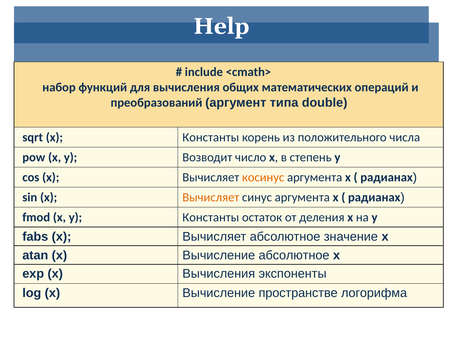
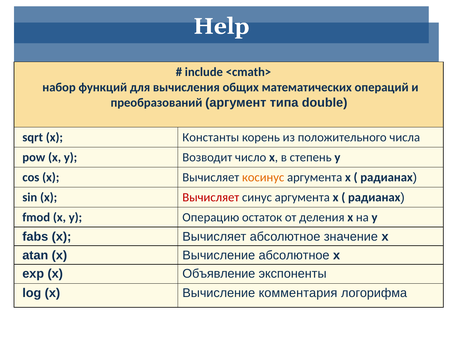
Вычисляет colour: orange -> red (211, 197)
y Константы: Константы -> Операцию (211, 217)
x Вычисления: Вычисления -> Объявление (219, 274)
пространстве: пространстве -> комментария (298, 293)
